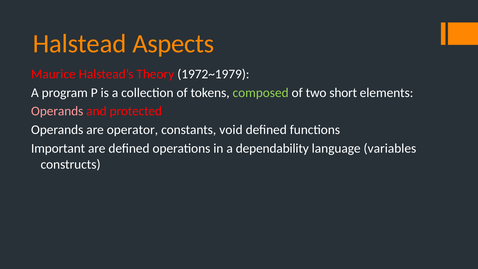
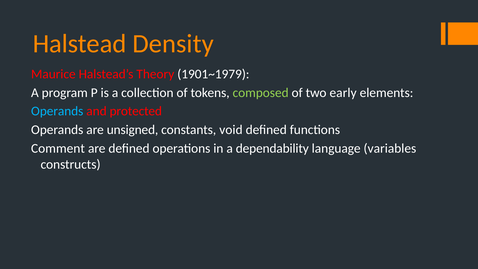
Aspects: Aspects -> Density (173, 44)
1972~1979: 1972~1979 -> 1901~1979 (213, 74)
short: short -> early (343, 93)
Operands colour: pink -> light blue (57, 111)
operator: operator -> unsigned (133, 130)
Important: Important -> Comment (58, 148)
